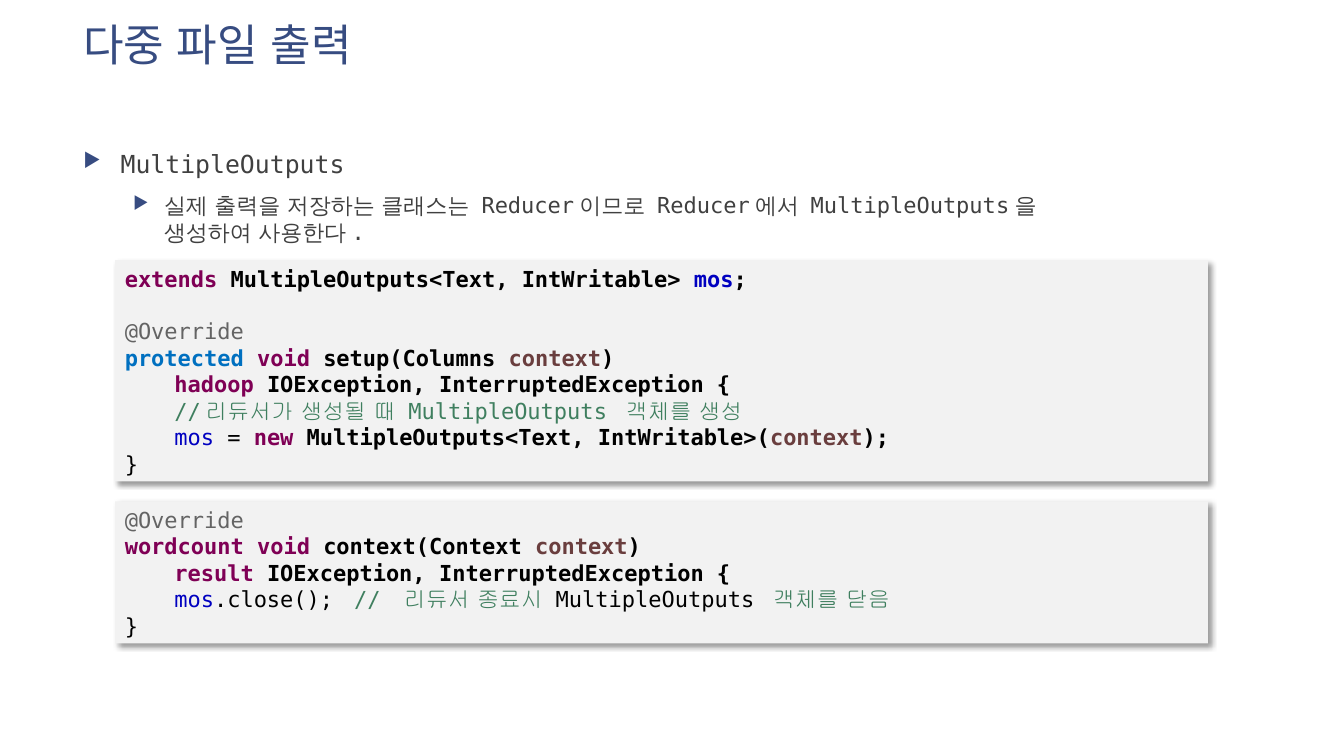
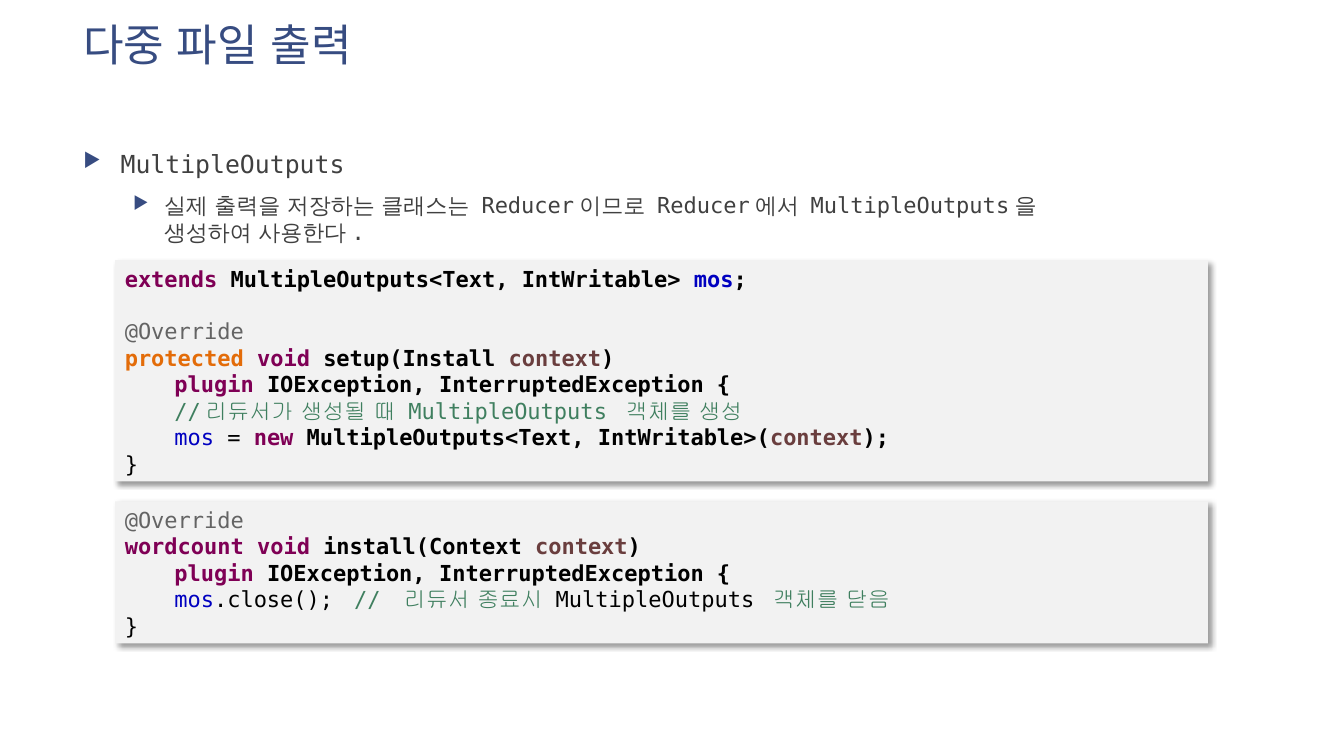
protected colour: blue -> orange (184, 359)
setup(Columns: setup(Columns -> setup(Install (409, 359)
hadoop: hadoop -> plugin (214, 386)
context(Context: context(Context -> install(Context (423, 548)
result: result -> plugin (214, 574)
